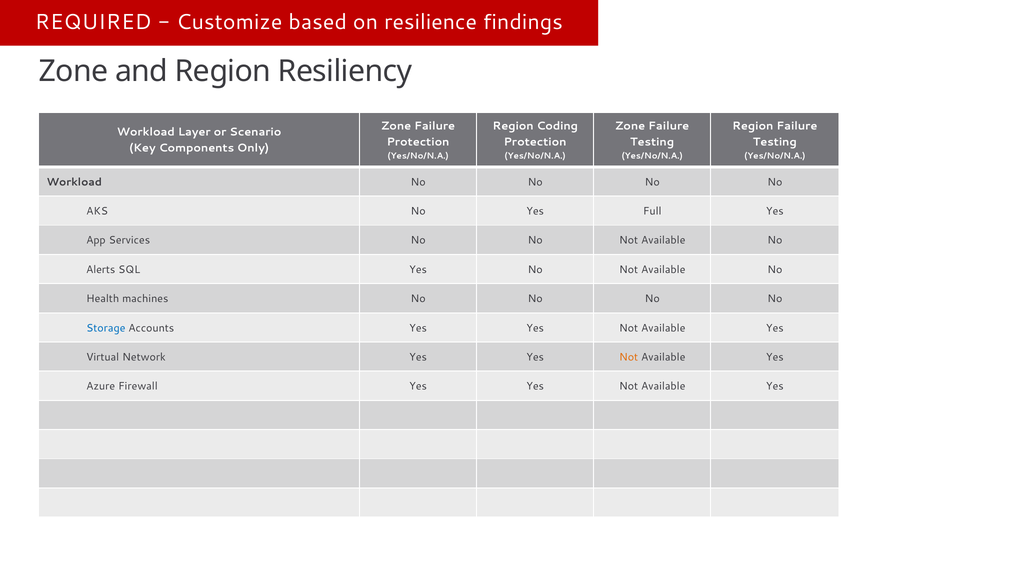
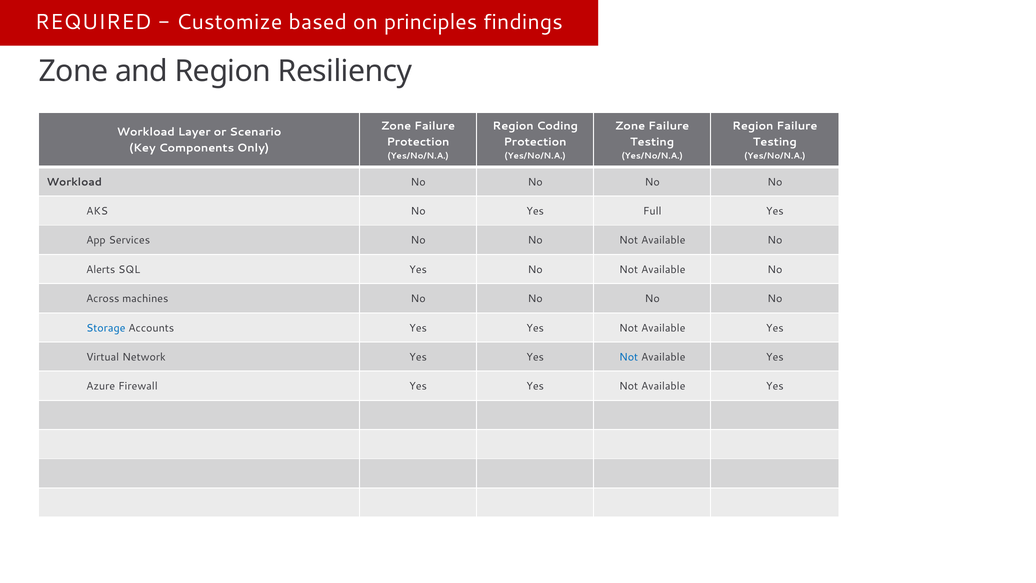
resilience: resilience -> principles (431, 22)
Health: Health -> Across (103, 299)
Not colour: orange -> blue (629, 357)
